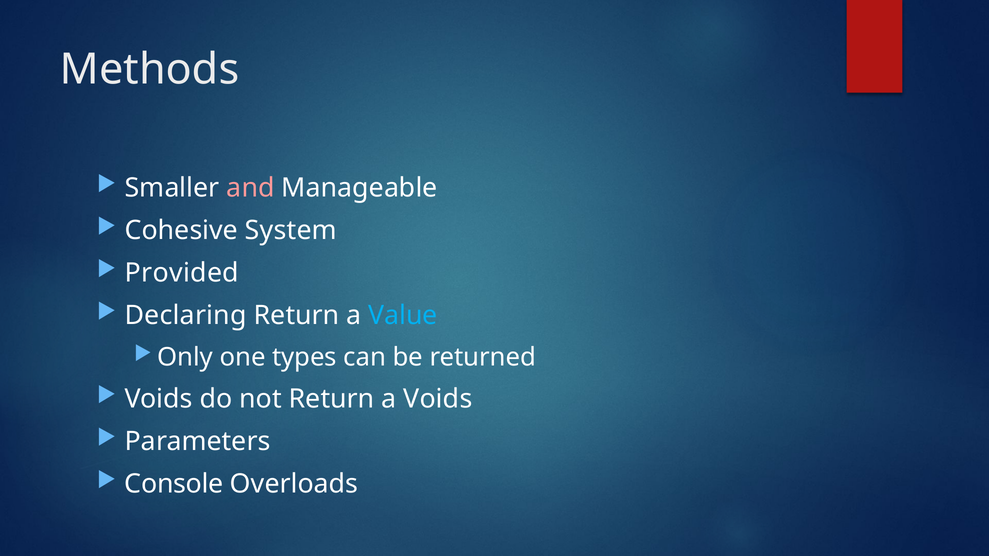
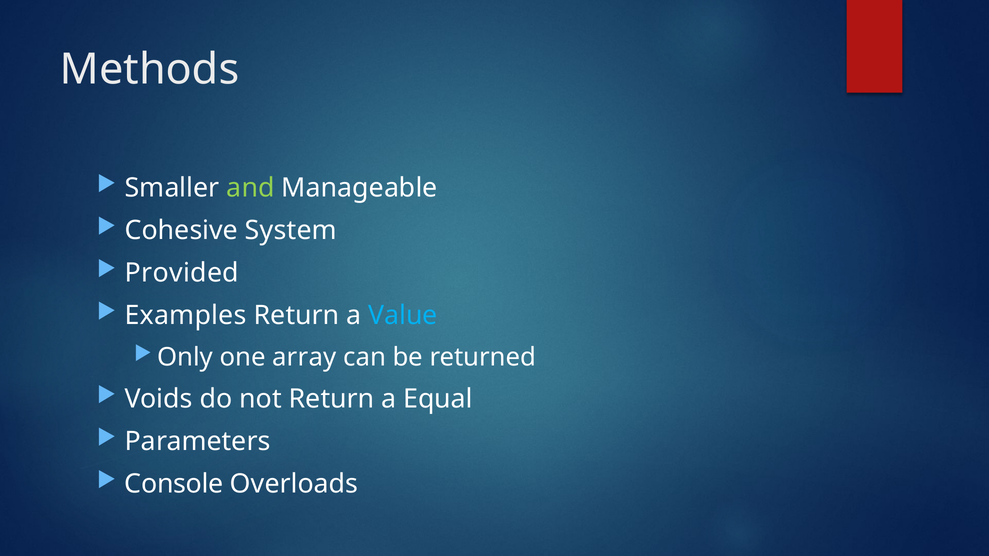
and colour: pink -> light green (250, 188)
Declaring: Declaring -> Examples (186, 315)
types: types -> array (304, 357)
a Voids: Voids -> Equal (438, 399)
